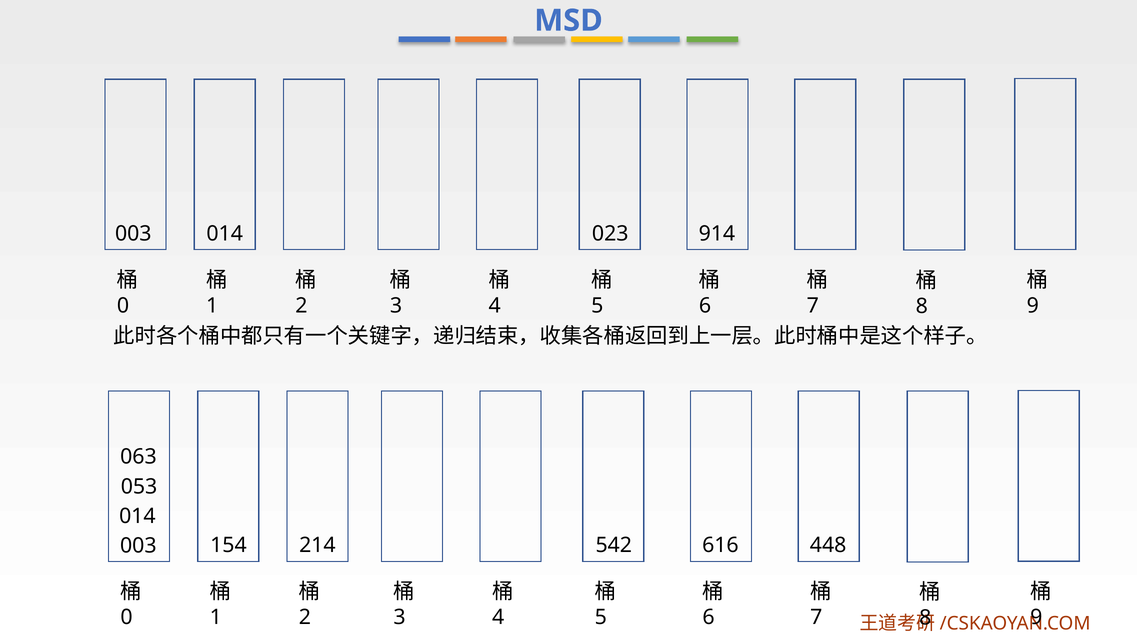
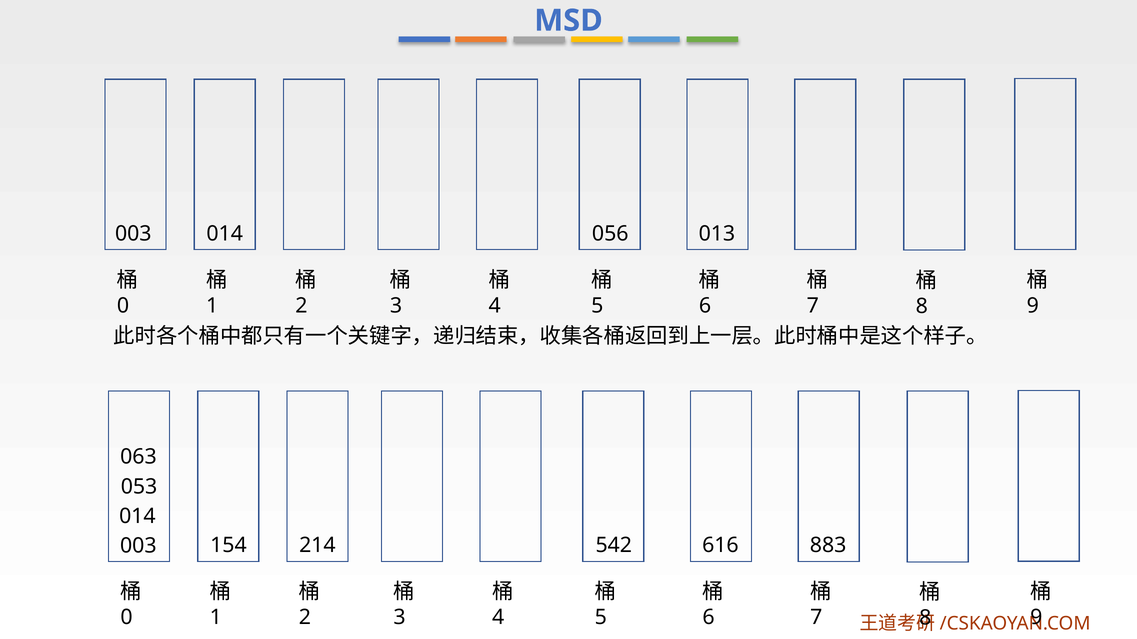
023: 023 -> 056 (610, 234)
914: 914 -> 013 (717, 234)
448: 448 -> 883 (828, 546)
